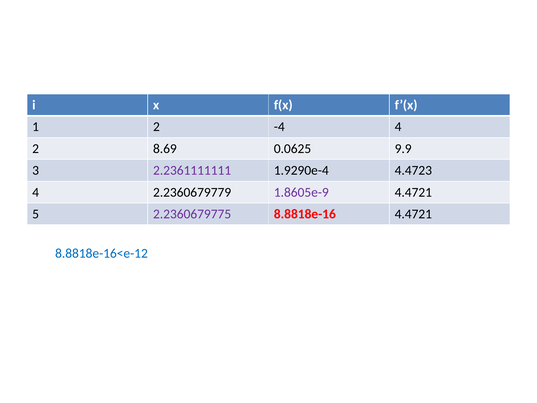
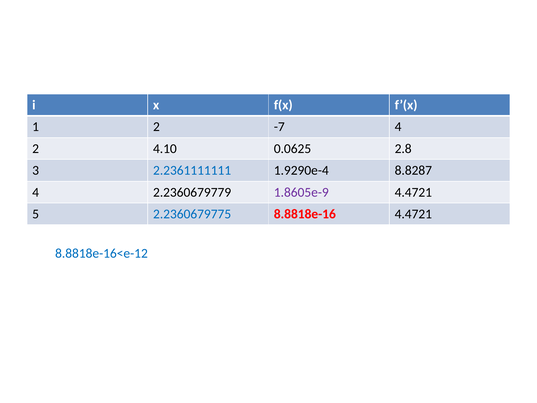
-4: -4 -> -7 (279, 127)
8.69: 8.69 -> 4.10 (165, 149)
9.9: 9.9 -> 2.8 (403, 149)
2.2361111111 colour: purple -> blue (192, 170)
4.4723: 4.4723 -> 8.8287 (413, 170)
2.2360679775 colour: purple -> blue (192, 214)
